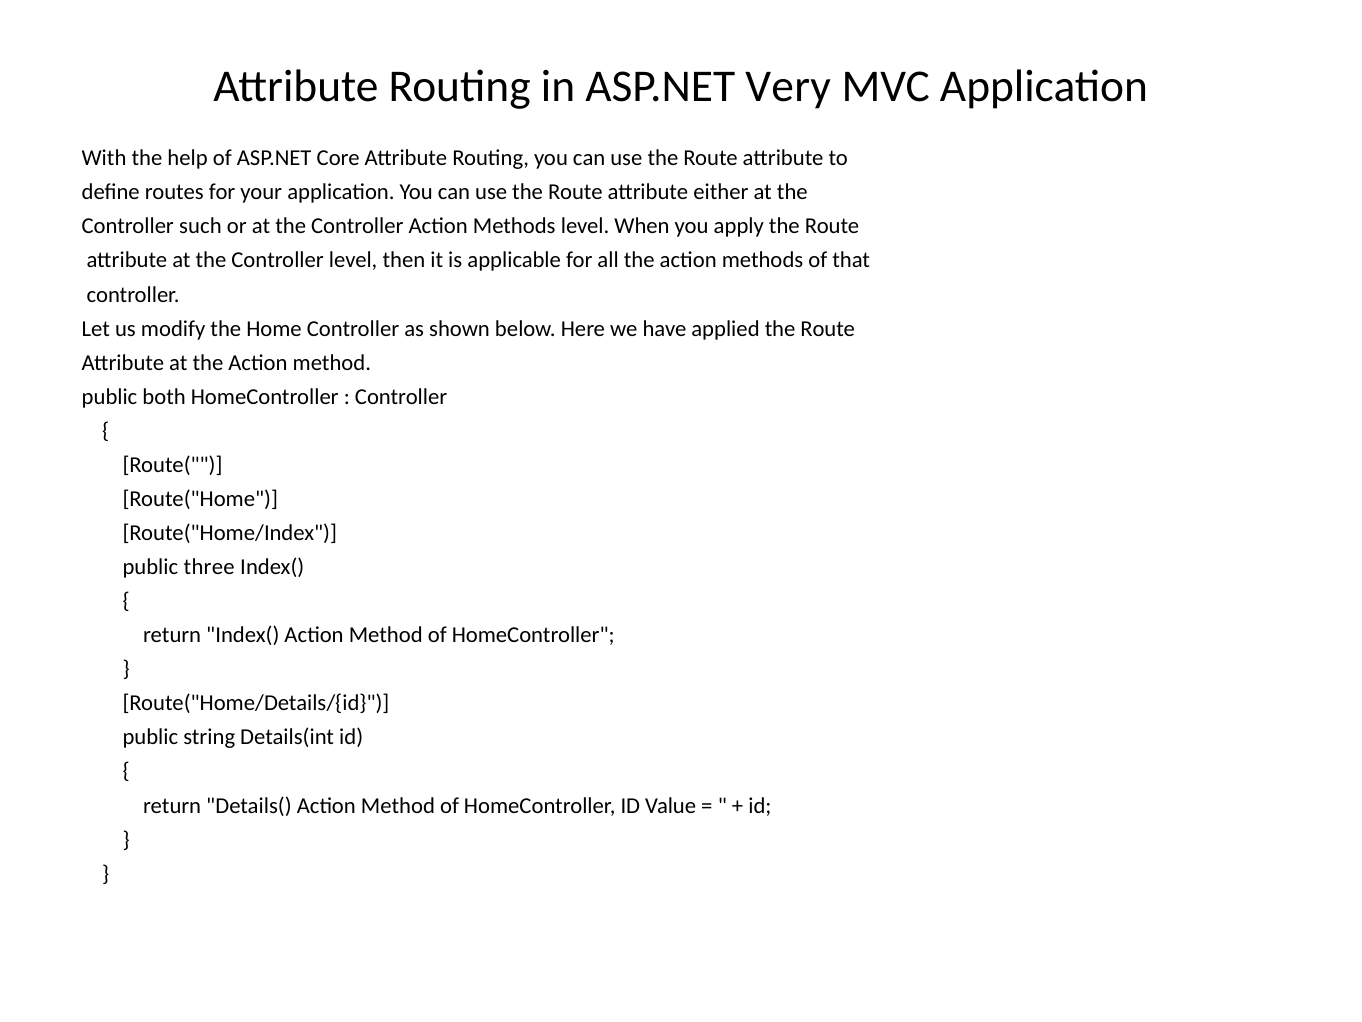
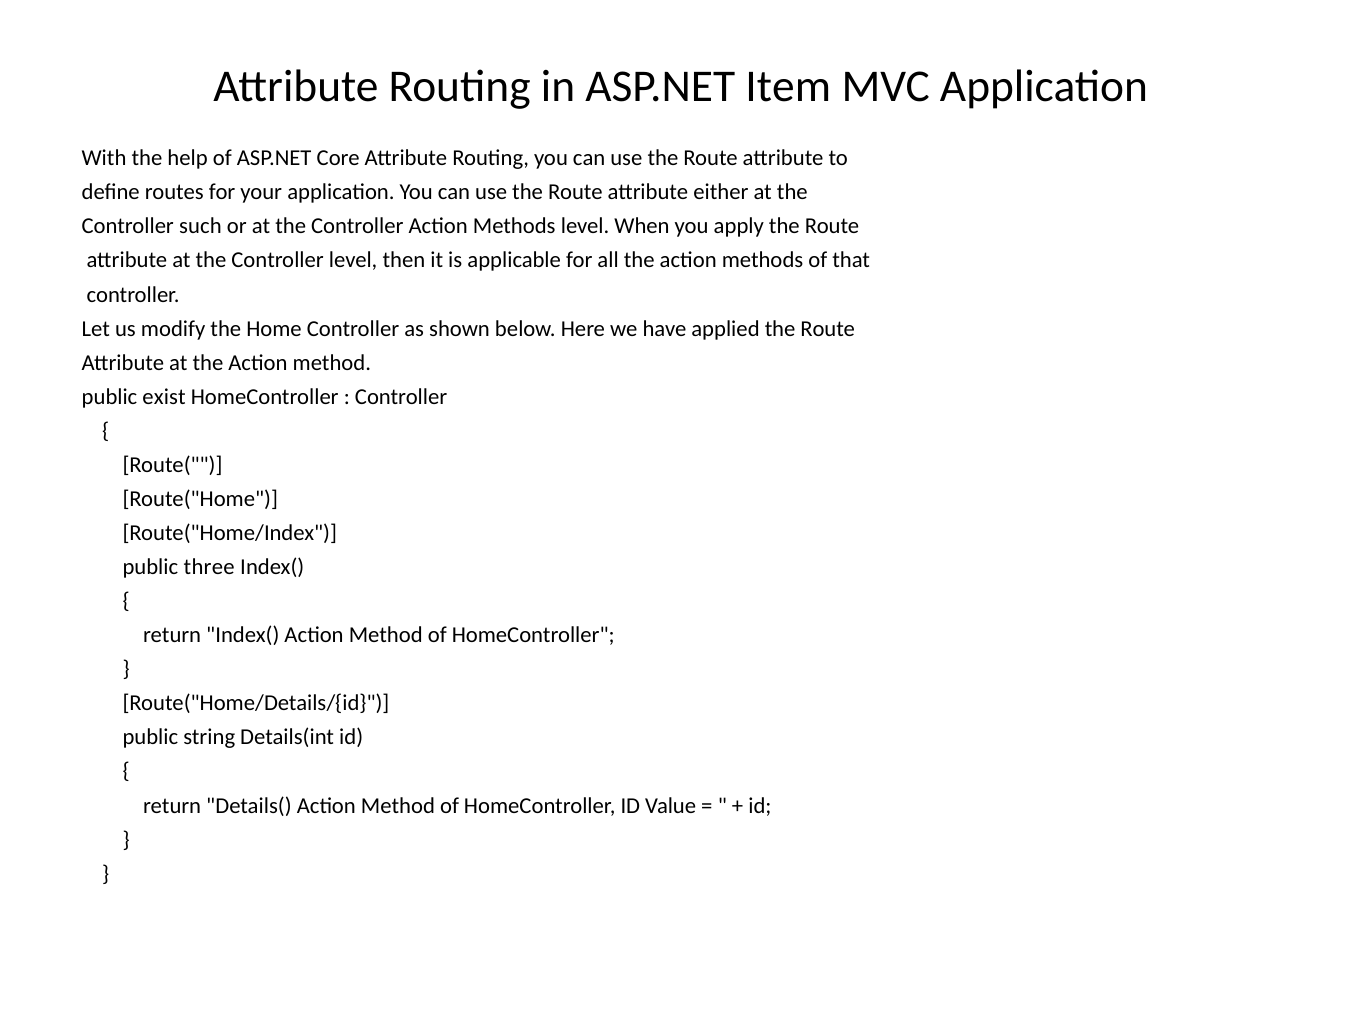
Very: Very -> Item (788, 86)
both: both -> exist (164, 397)
